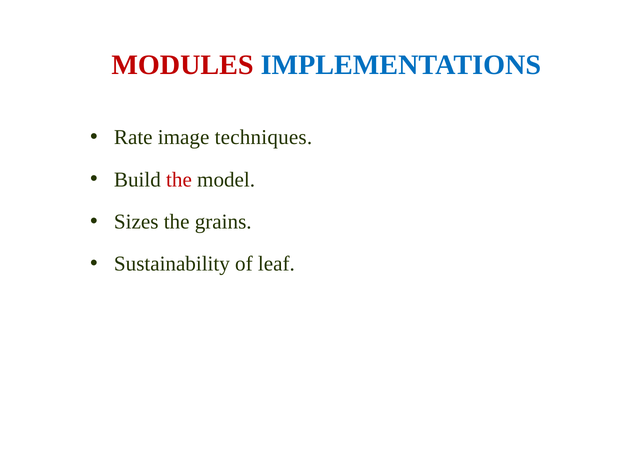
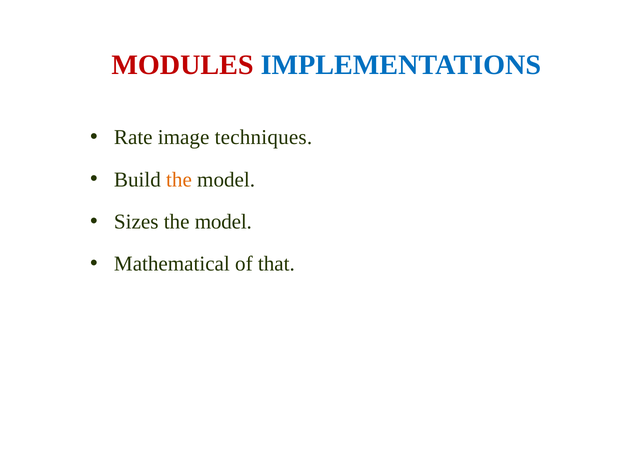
the colour: red -> orange (179, 179)
grains: grains -> model (223, 222)
Sustainability: Sustainability -> Mathematical (172, 264)
leaf: leaf -> that (276, 264)
